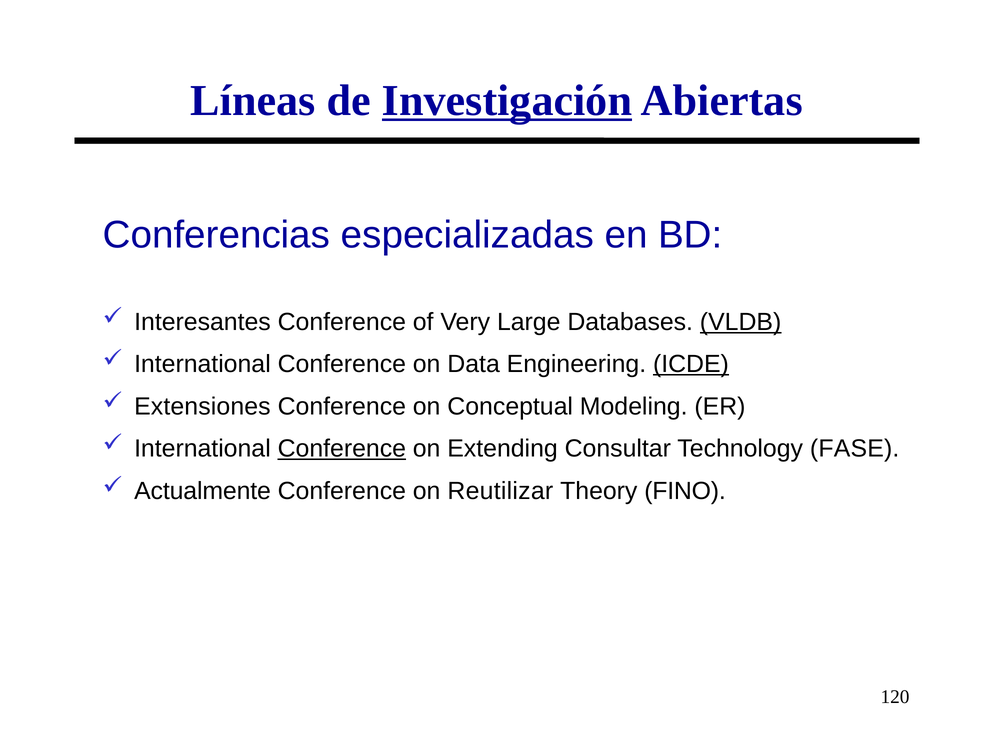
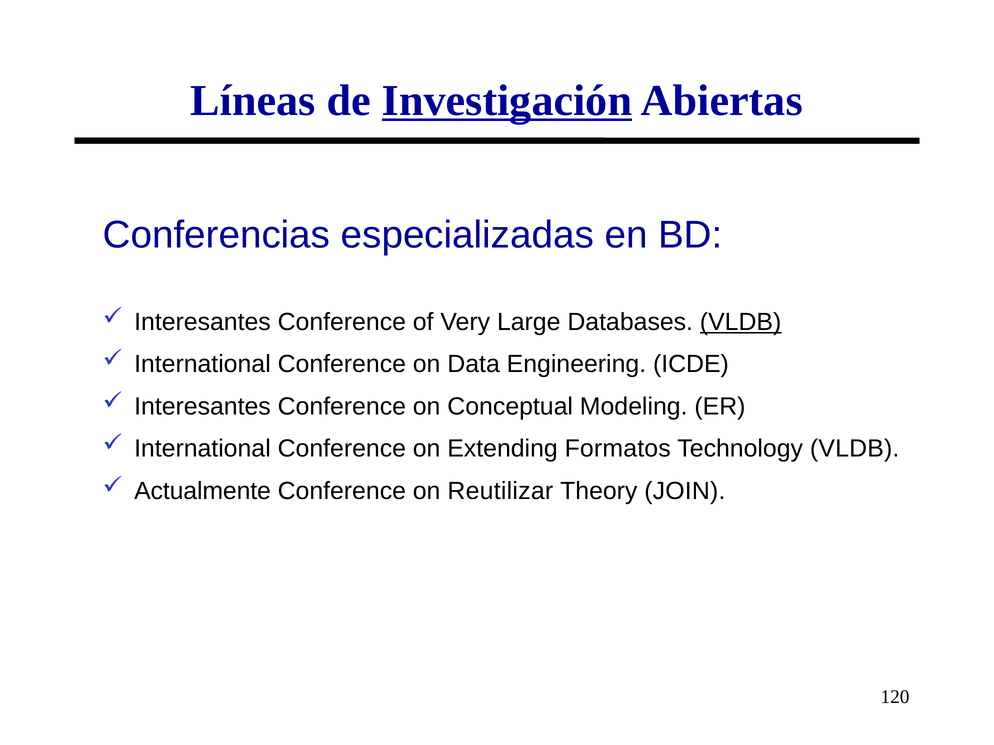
ICDE underline: present -> none (691, 365)
Extensiones: Extensiones -> Interesantes (202, 407)
Conference underline: present -> none (342, 449)
Consultar: Consultar -> Formatos (618, 449)
Technology FASE: FASE -> VLDB (855, 449)
FINO: FINO -> JOIN (685, 491)
